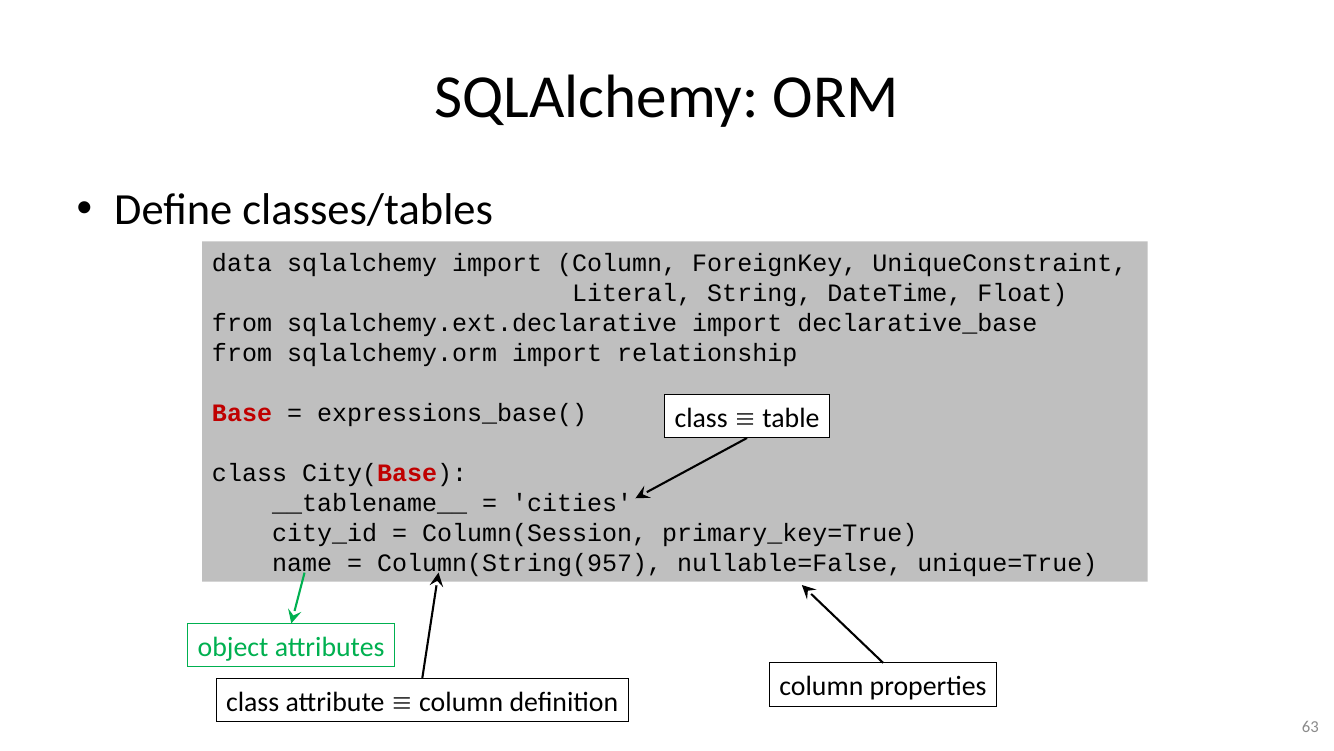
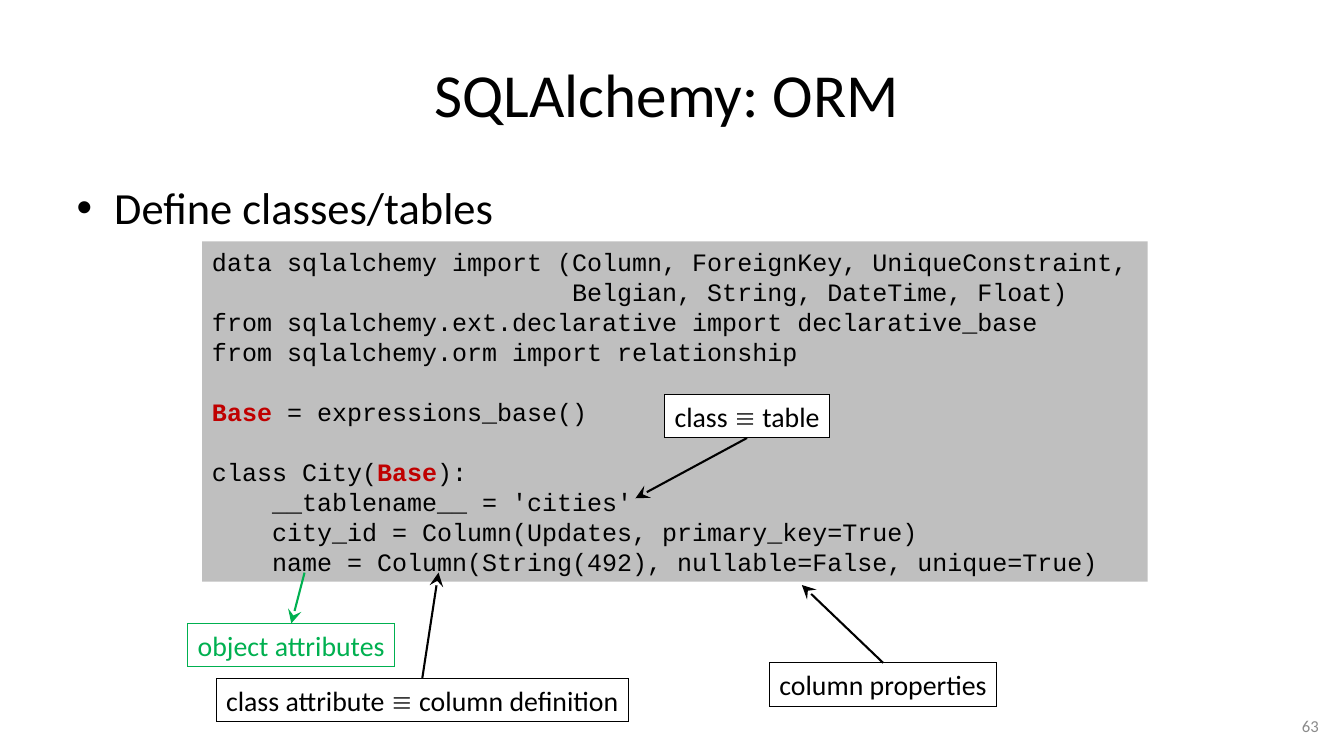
Literal: Literal -> Belgian (632, 293)
Column(Session: Column(Session -> Column(Updates (535, 533)
Column(String(957: Column(String(957 -> Column(String(492 (520, 563)
